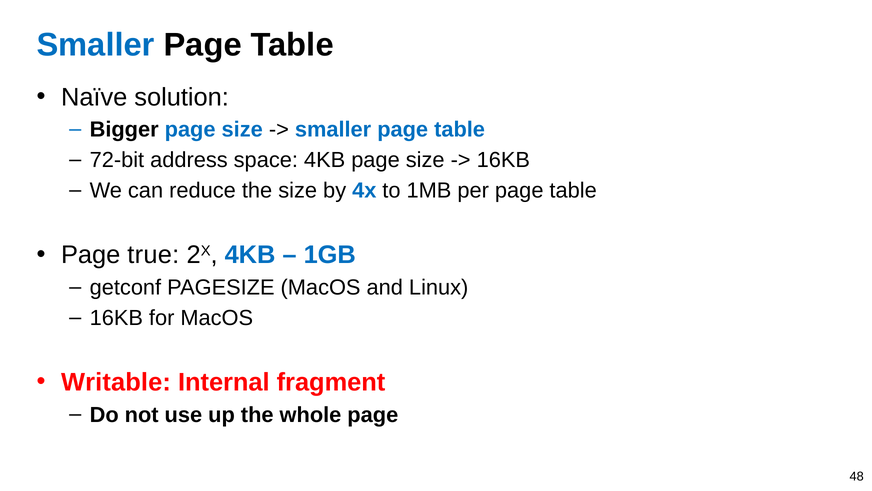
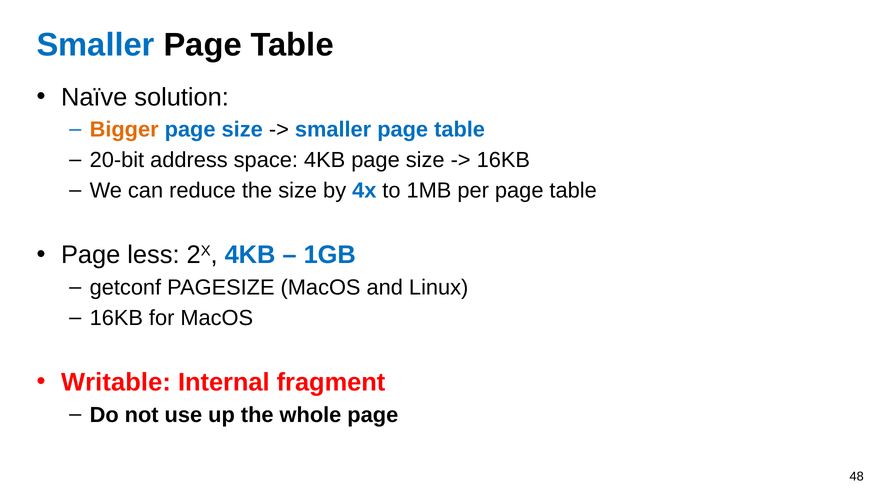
Bigger colour: black -> orange (124, 130)
72-bit: 72-bit -> 20-bit (117, 160)
true: true -> less (153, 255)
